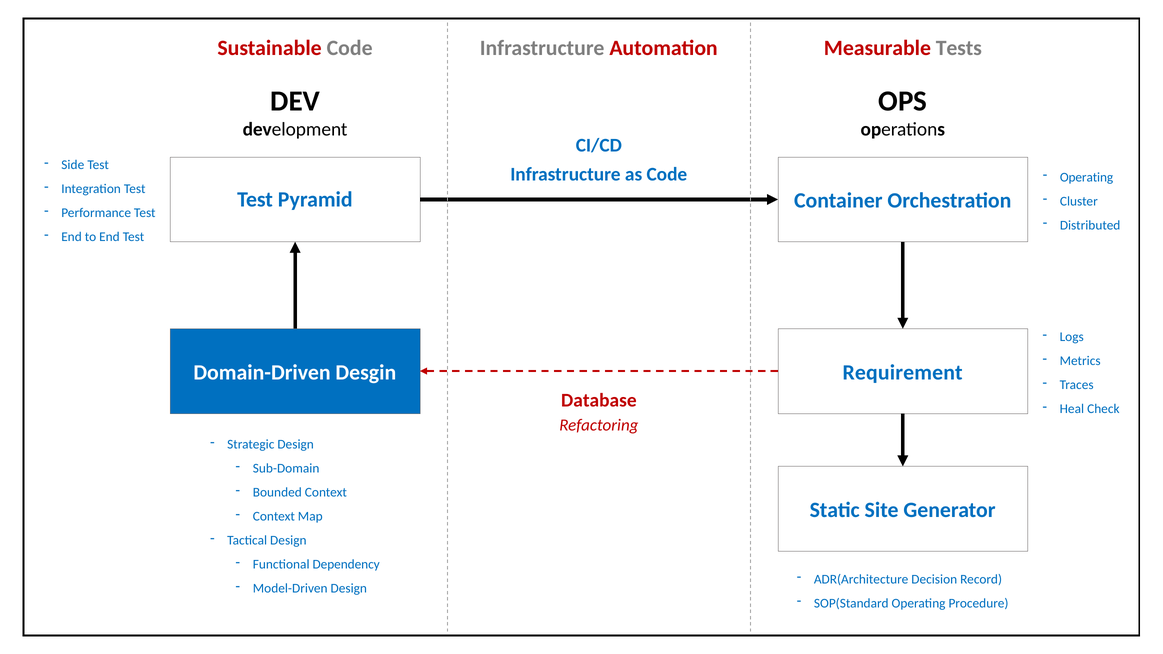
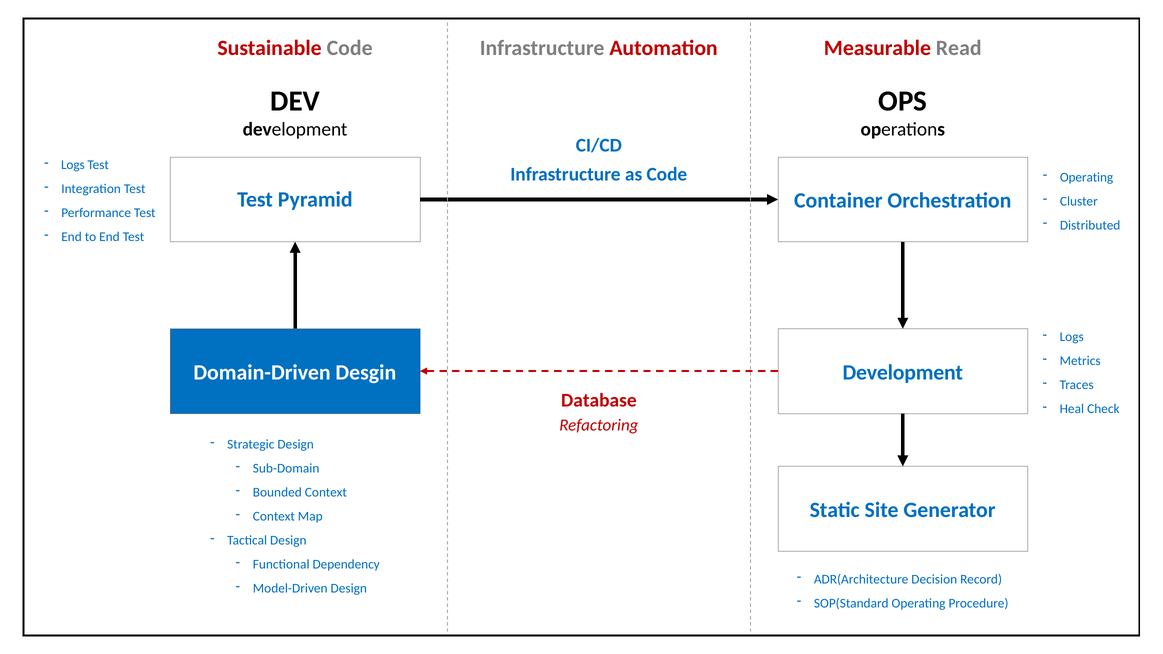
Tests: Tests -> Read (959, 48)
Side: Side -> Logs (73, 165)
Requirement: Requirement -> Development (903, 372)
